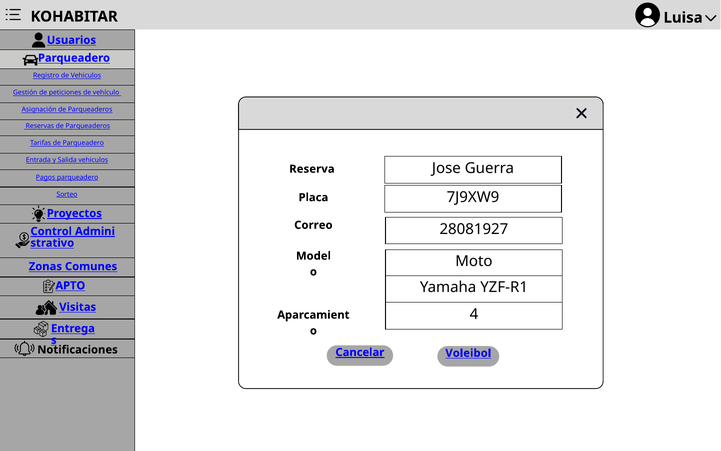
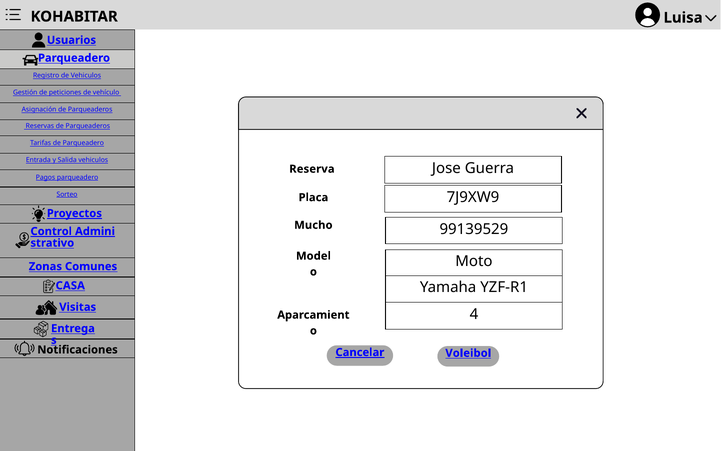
Correo: Correo -> Mucho (313, 225)
28081927: 28081927 -> 99139529 (474, 229)
APTO: APTO -> CASA (70, 285)
